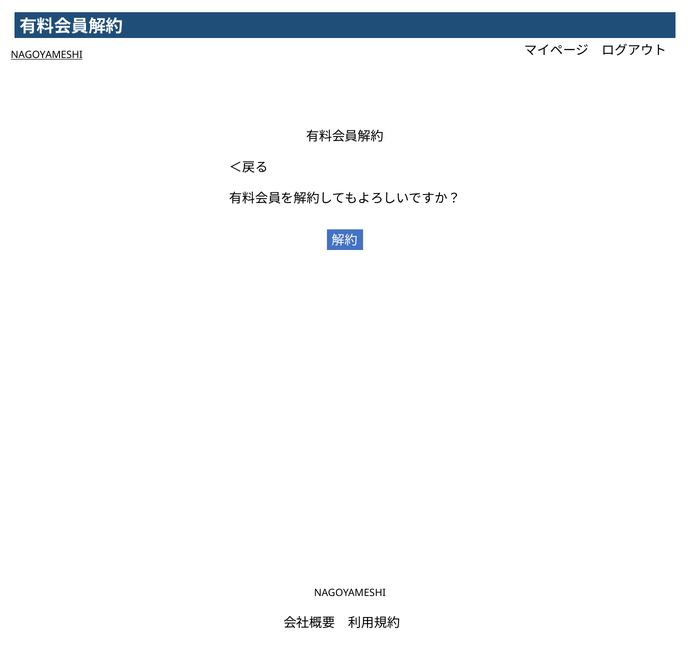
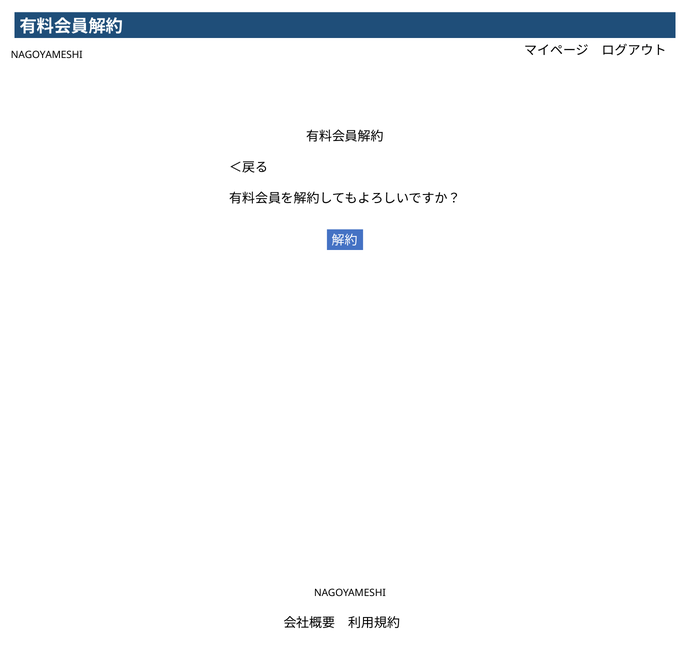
NAGOYAMESHI underline: present -> none (47, 55)
